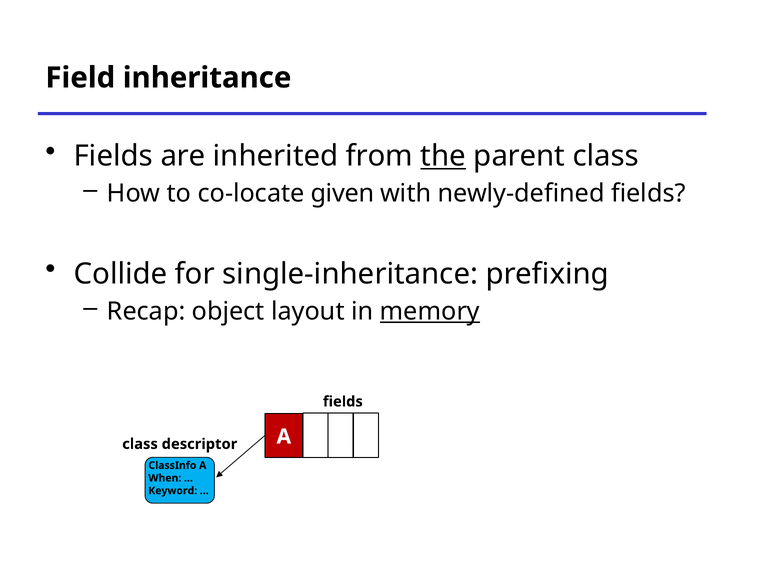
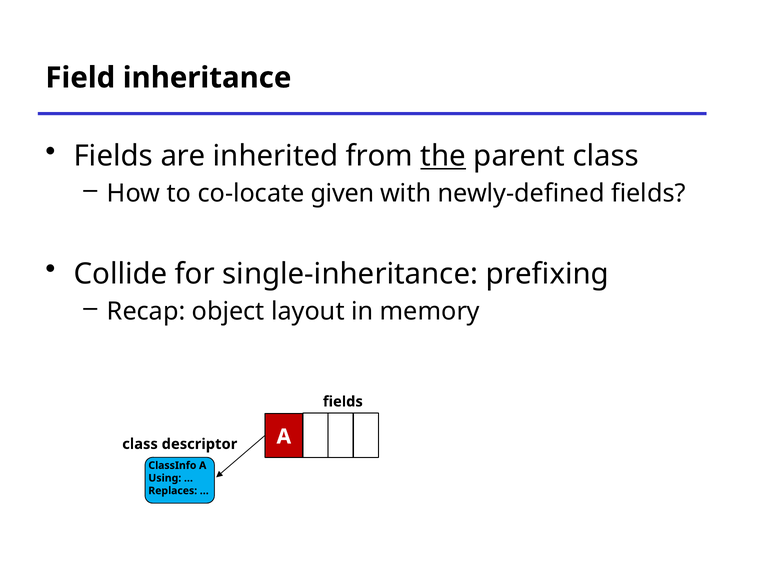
memory underline: present -> none (430, 311)
When: When -> Using (165, 478)
Keyword: Keyword -> Replaces (173, 490)
